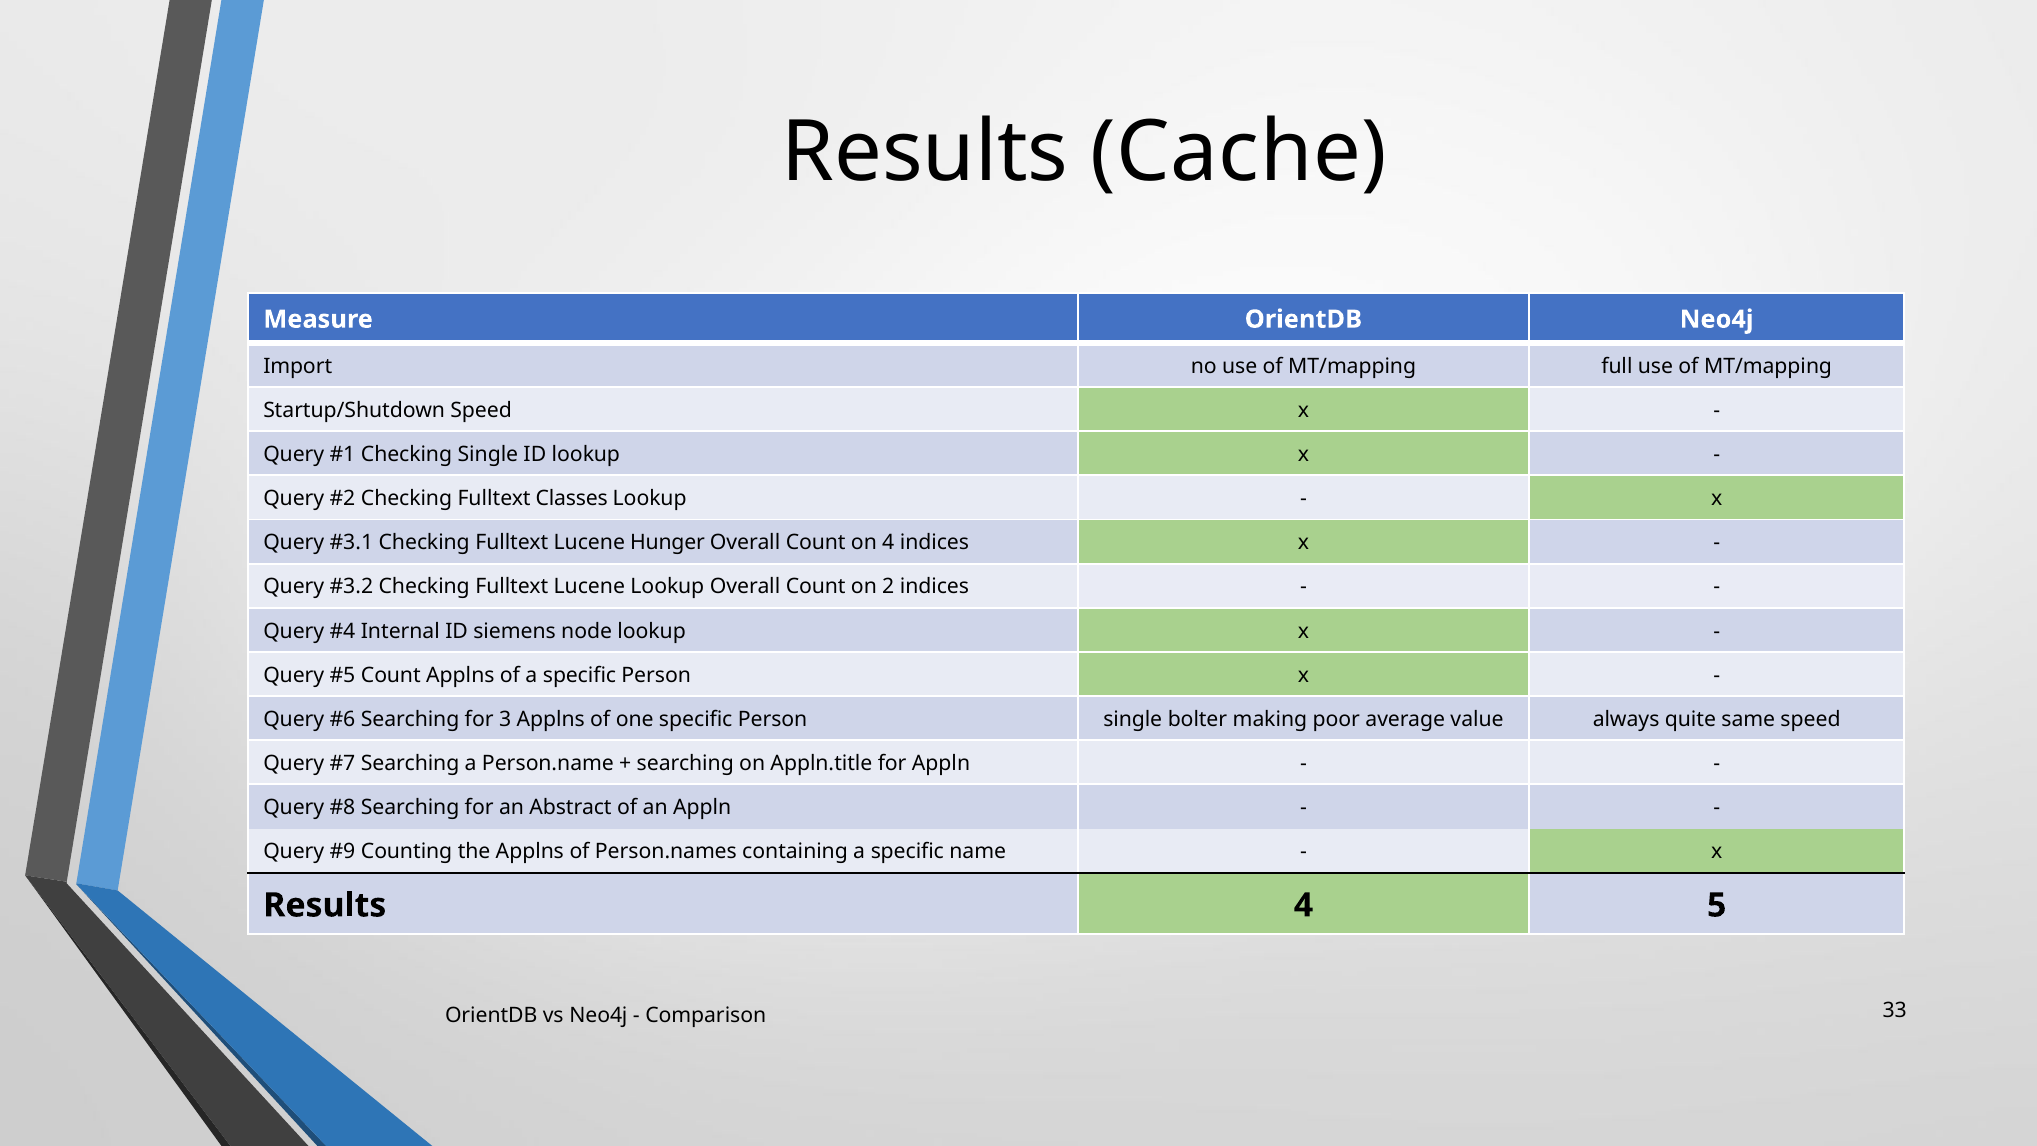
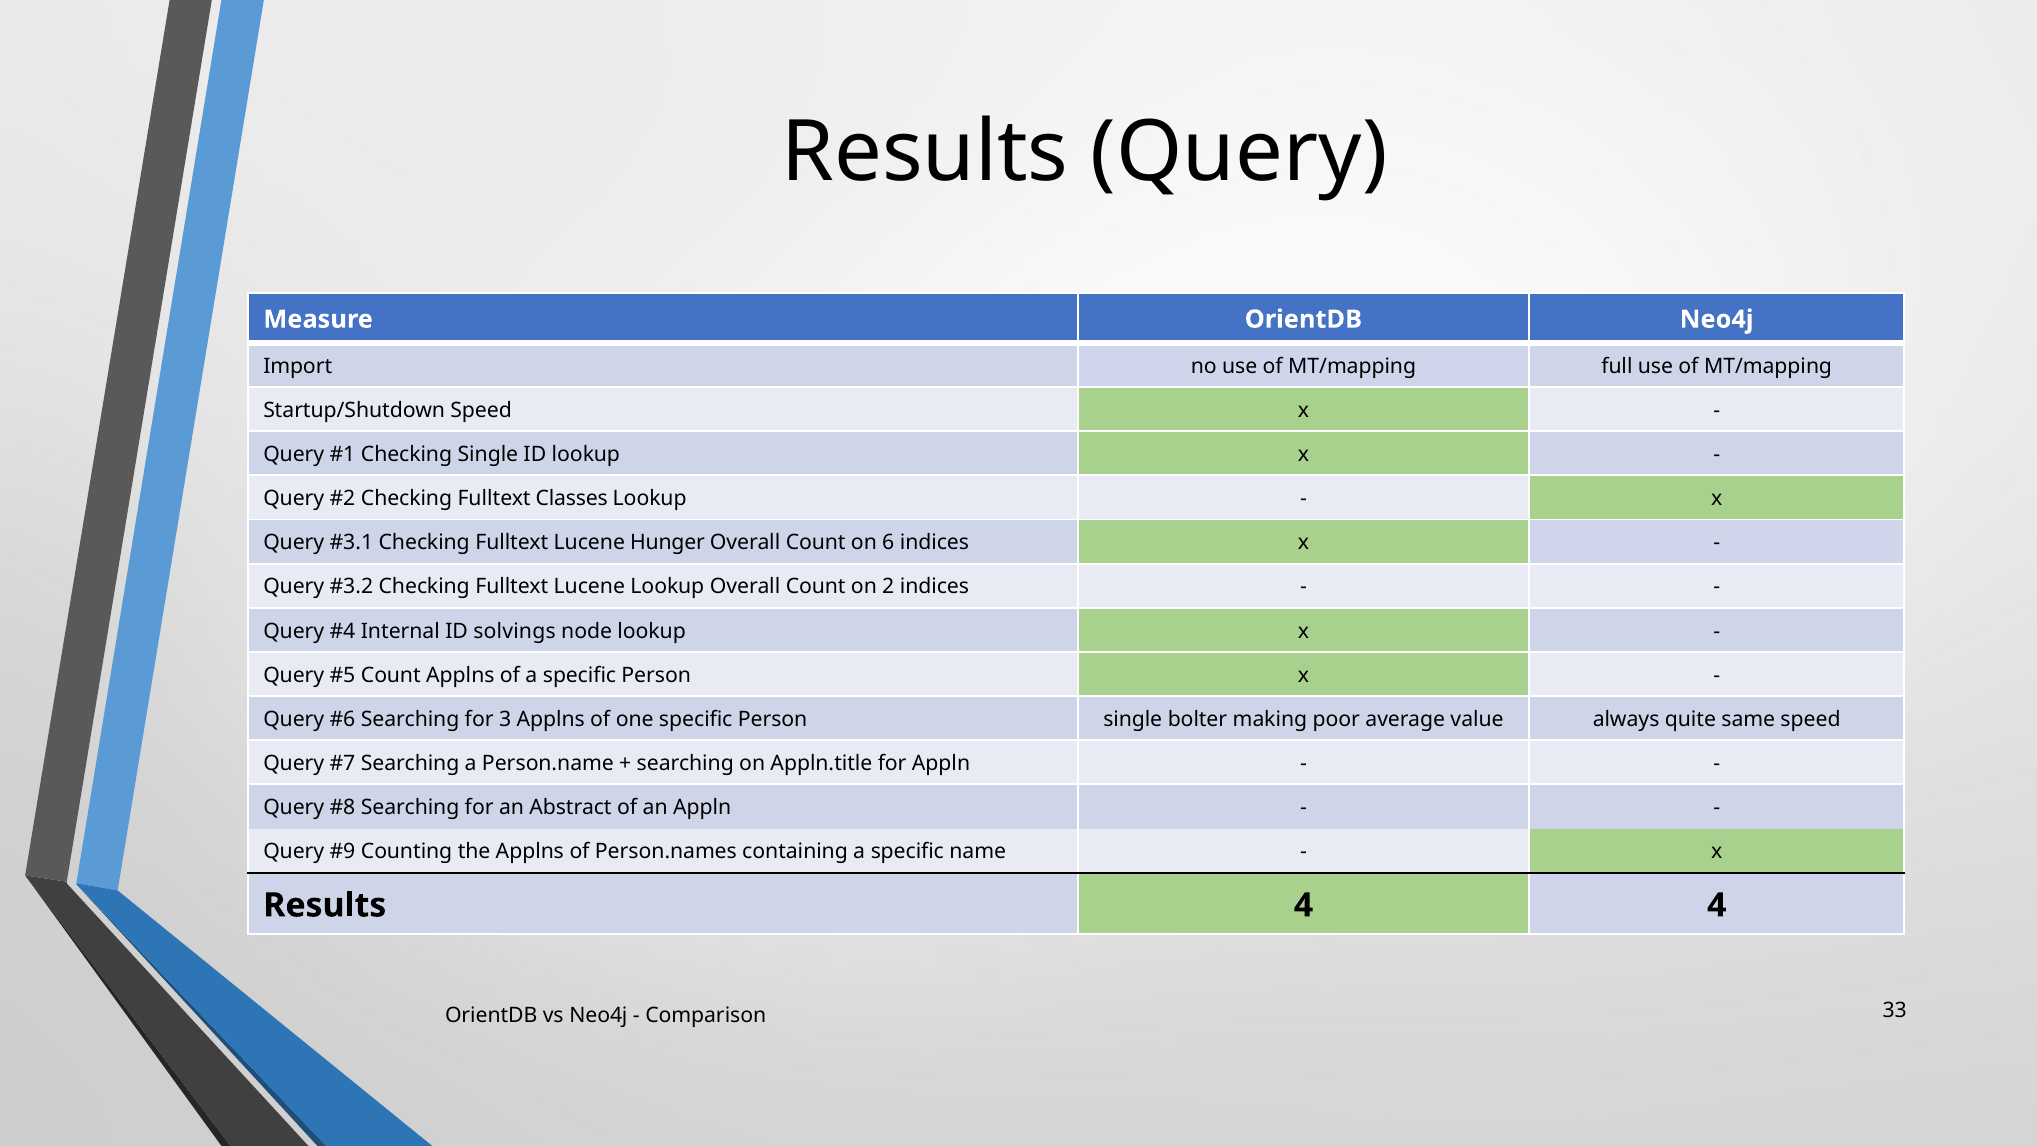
Results Cache: Cache -> Query (1239, 152)
on 4: 4 -> 6 (888, 543)
siemens: siemens -> solvings (514, 631)
4 5: 5 -> 4 (1717, 905)
